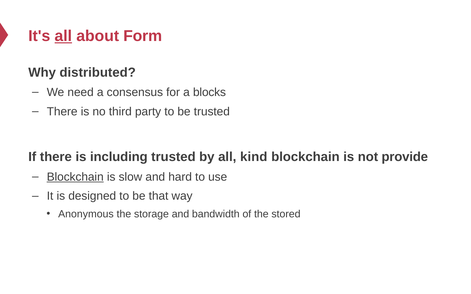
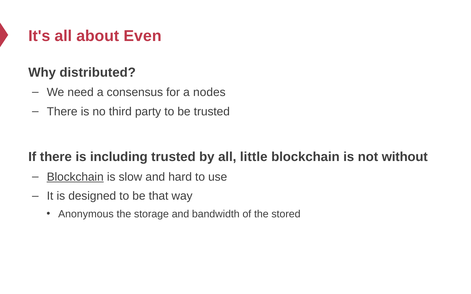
all underline: present -> none (63, 36)
Form: Form -> Even (143, 36)
blocks: blocks -> nodes (209, 92)
kind: kind -> little (254, 157)
provide: provide -> without (405, 157)
